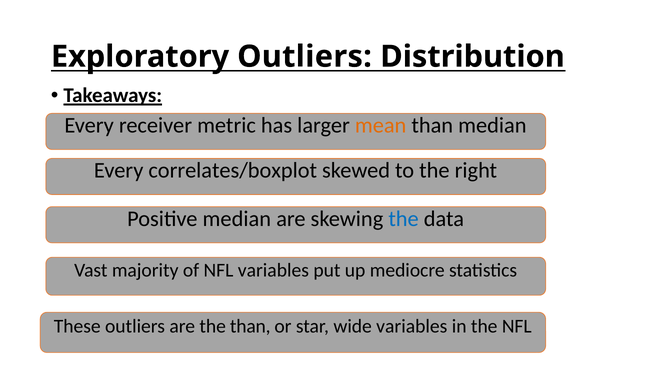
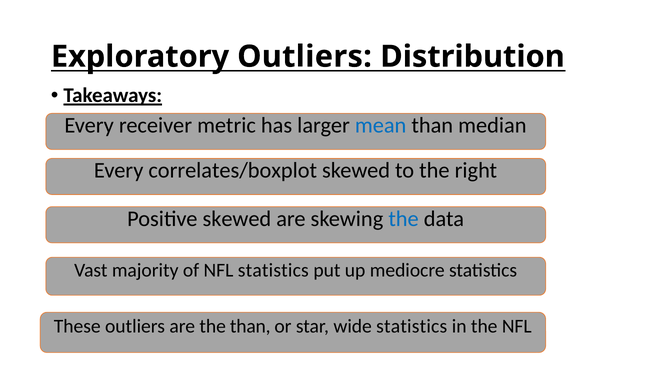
mean colour: orange -> blue (381, 126)
Positive median: median -> skewed (237, 219)
NFL variables: variables -> statistics (273, 270)
wide variables: variables -> statistics (412, 327)
